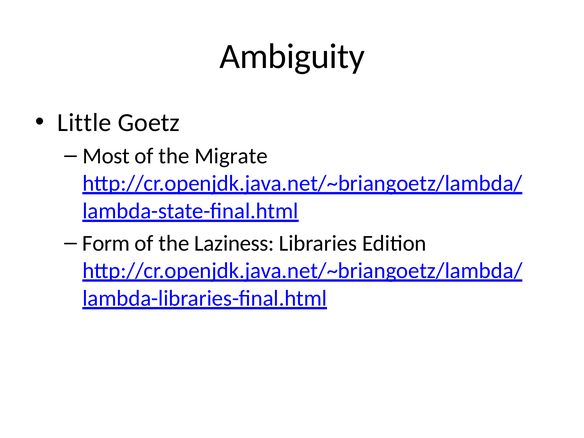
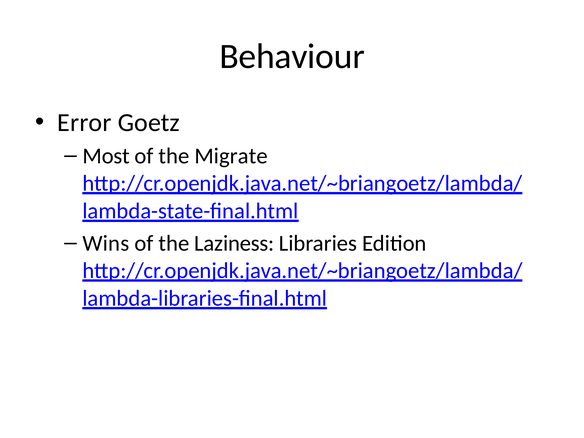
Ambiguity: Ambiguity -> Behaviour (292, 57)
Little: Little -> Error (84, 123)
Form: Form -> Wins (106, 243)
